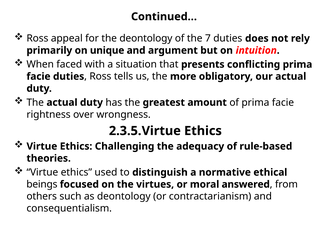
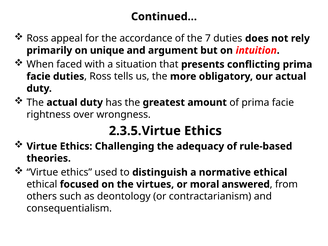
the deontology: deontology -> accordance (146, 38)
beings: beings -> ethical (42, 184)
